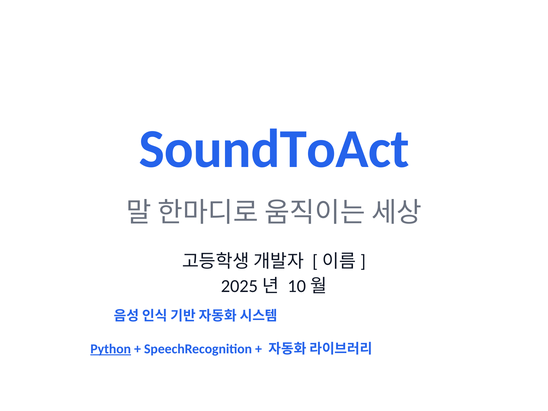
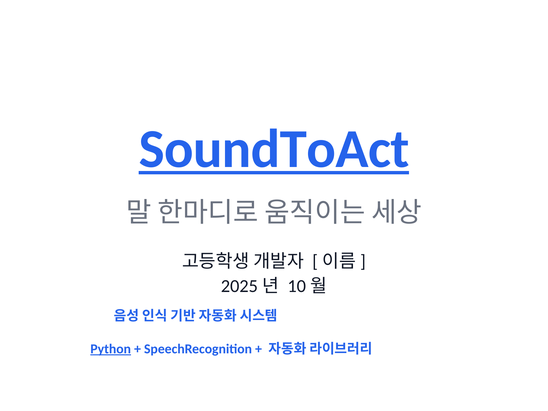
SoundToAct underline: none -> present (274, 149)
